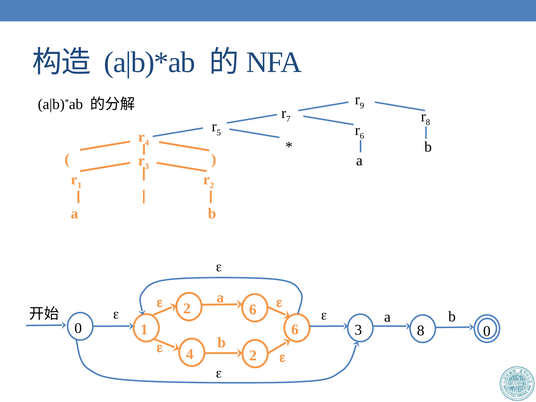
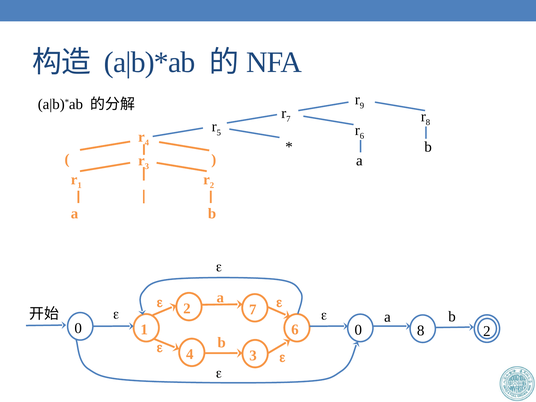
2 6: 6 -> 7 (253, 310)
6 3: 3 -> 0 (358, 330)
1 0: 0 -> 2 (487, 331)
4 2: 2 -> 3 (253, 356)
